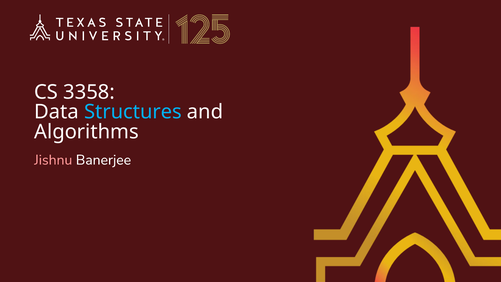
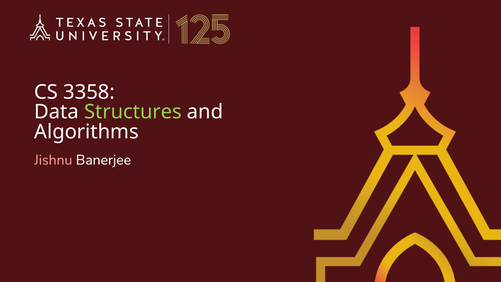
Structures colour: light blue -> light green (133, 112)
